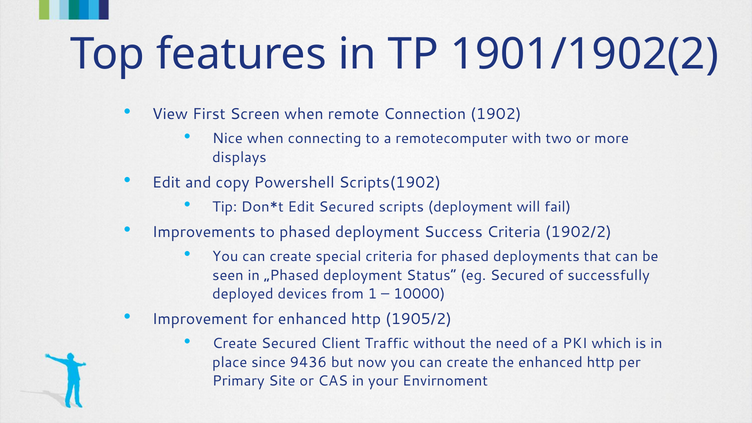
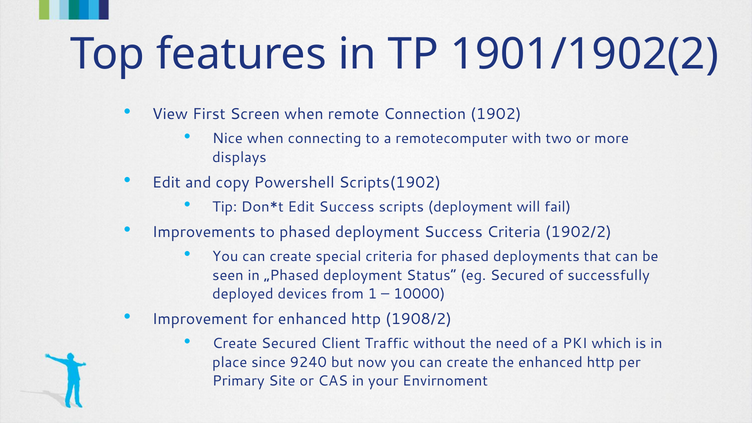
Edit Secured: Secured -> Success (347, 207)
1905/2: 1905/2 -> 1908/2 (419, 319)
9436: 9436 -> 9240 (308, 362)
